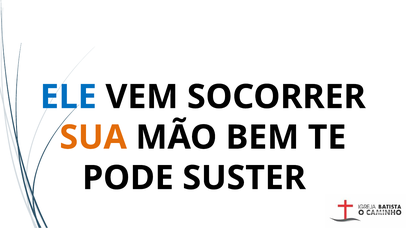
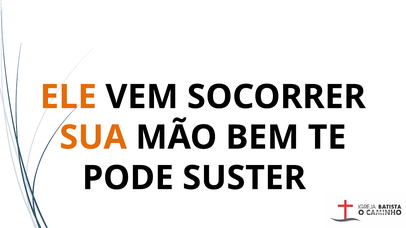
ELE colour: blue -> orange (68, 97)
